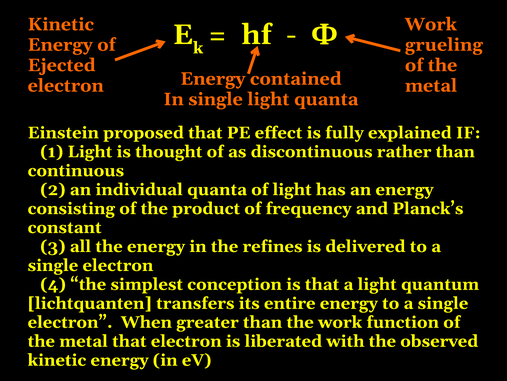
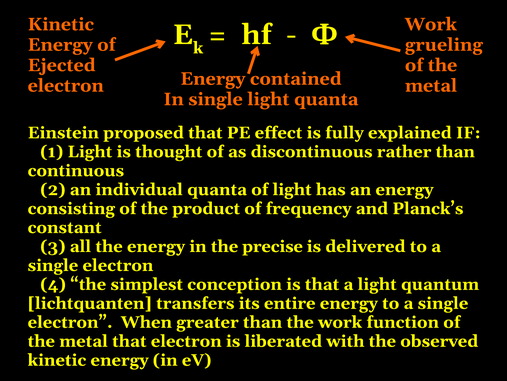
refines: refines -> precise (273, 246)
